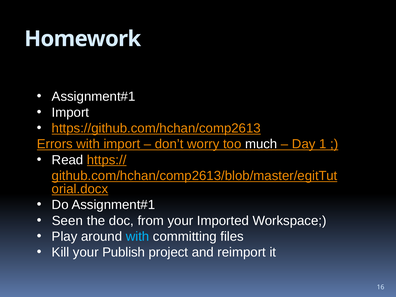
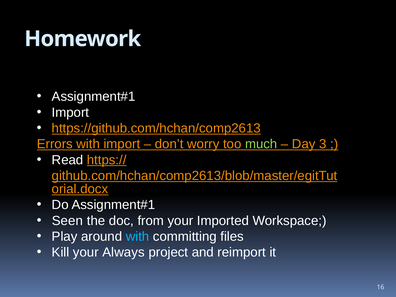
much colour: white -> light green (261, 144)
1: 1 -> 3 (323, 144)
Publish: Publish -> Always (124, 252)
